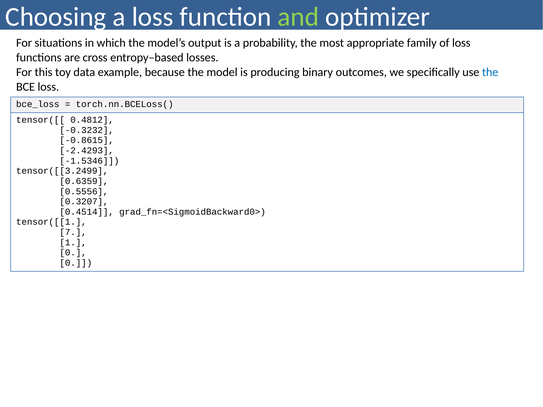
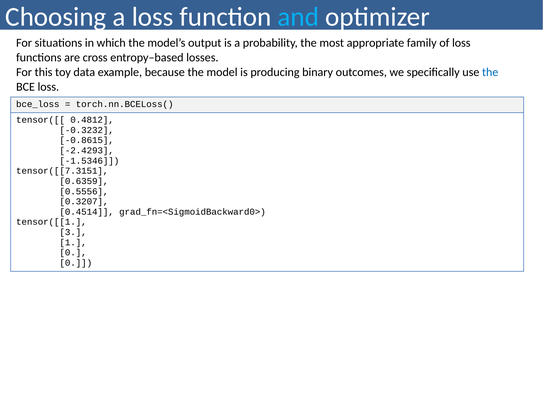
and colour: light green -> light blue (298, 17)
tensor([[3.2499: tensor([[3.2499 -> tensor([[7.3151 (62, 171)
7: 7 -> 3 (73, 232)
